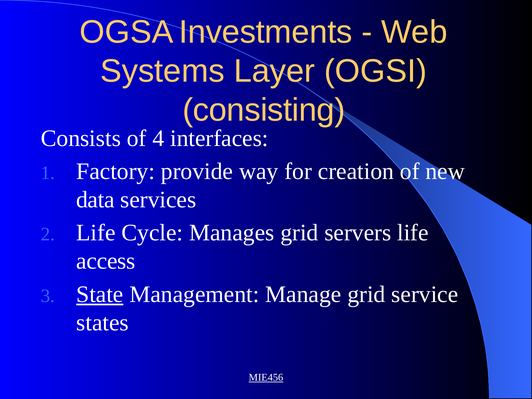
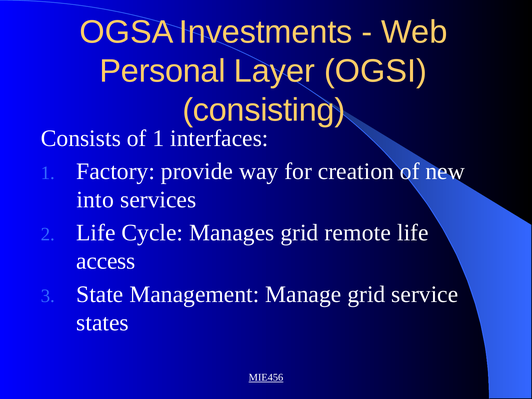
Systems: Systems -> Personal (163, 71)
of 4: 4 -> 1 (158, 138)
data: data -> into (95, 200)
servers: servers -> remote (358, 233)
State underline: present -> none (100, 294)
